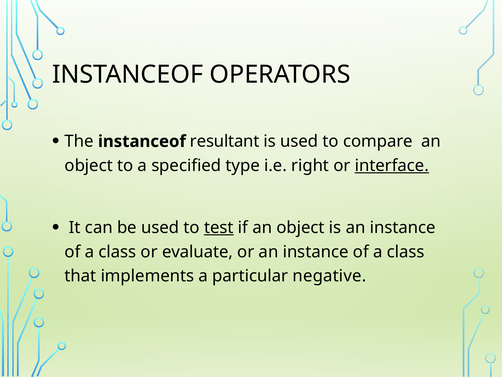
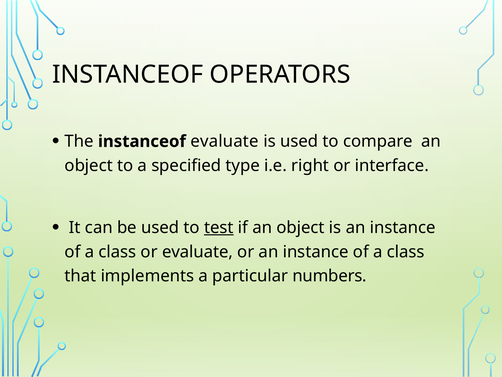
instanceof resultant: resultant -> evaluate (225, 141)
interface underline: present -> none (392, 165)
negative: negative -> numbers (330, 276)
